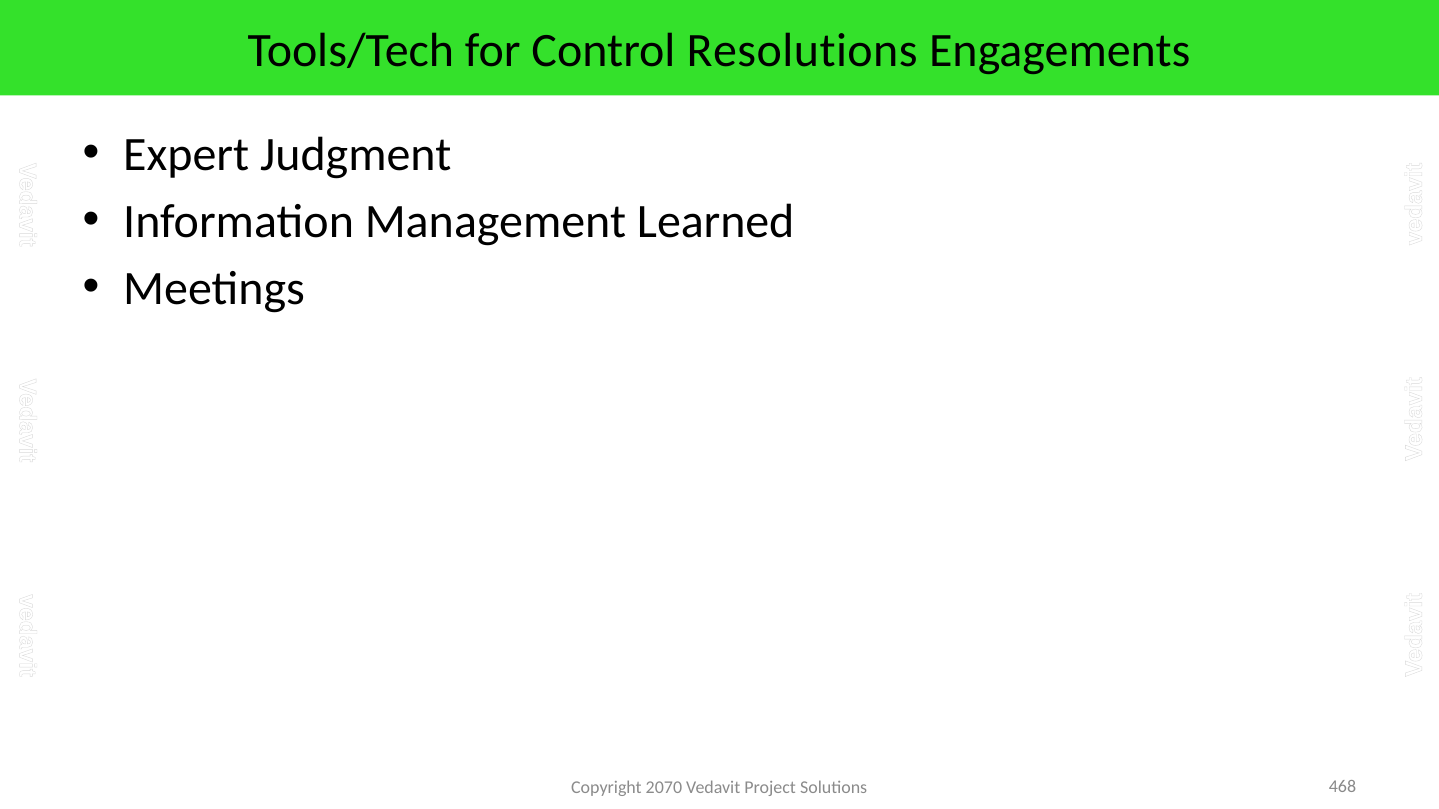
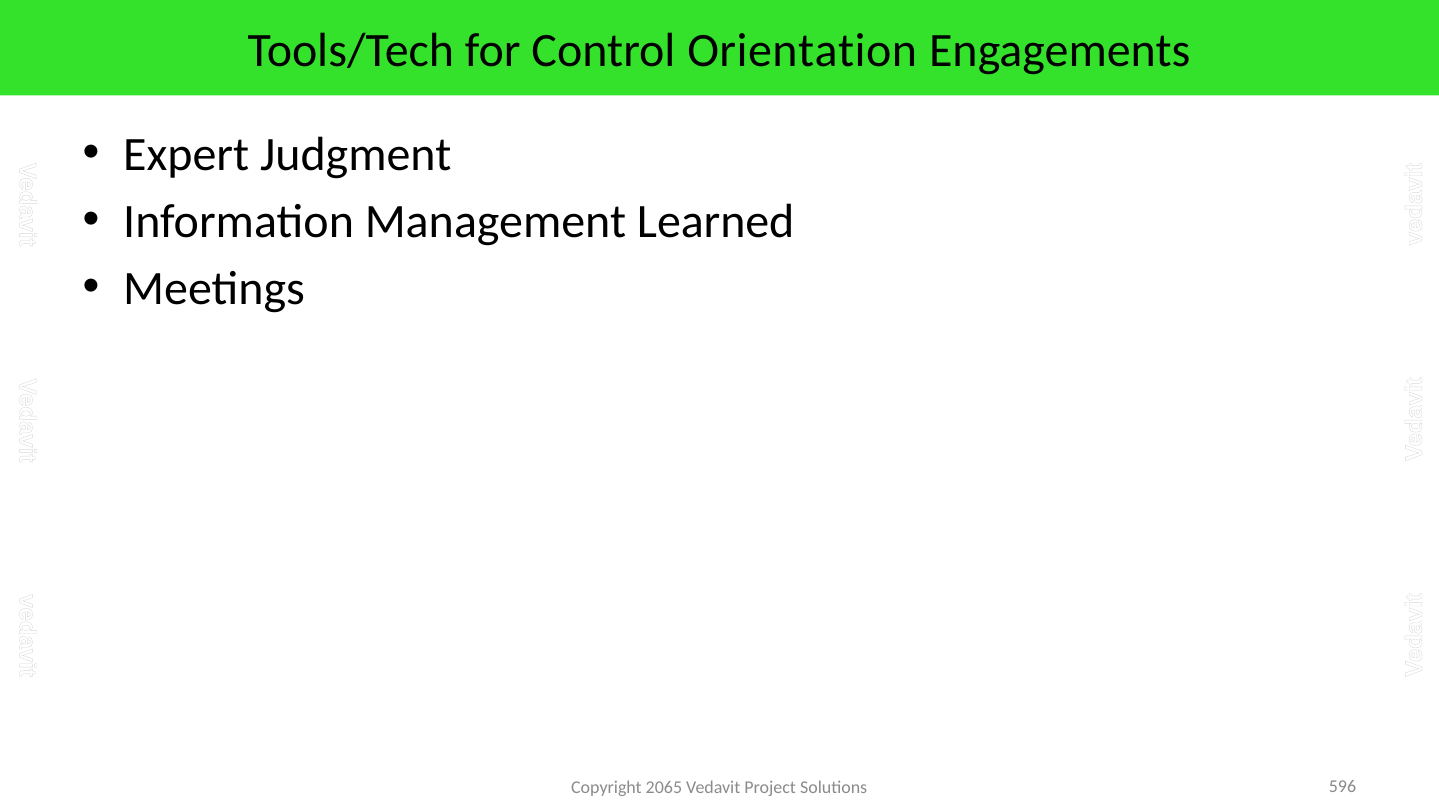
Resolutions: Resolutions -> Orientation (802, 51)
2070: 2070 -> 2065 (664, 788)
468: 468 -> 596 (1343, 787)
